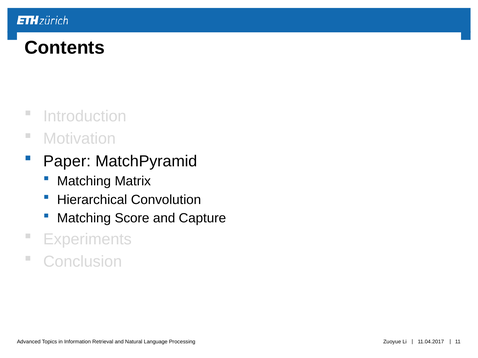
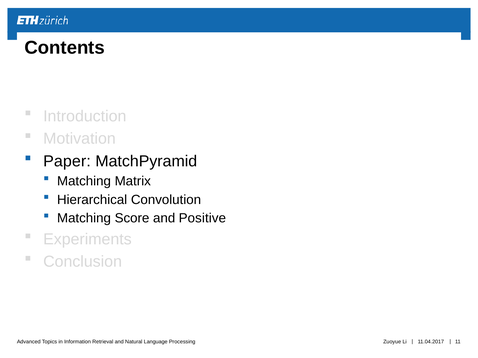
Capture: Capture -> Positive (202, 219)
